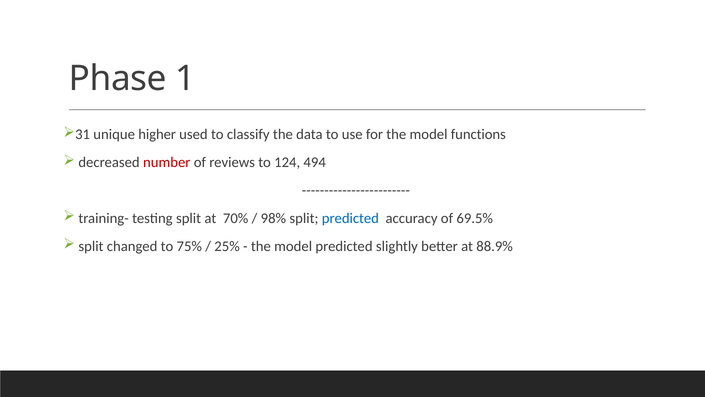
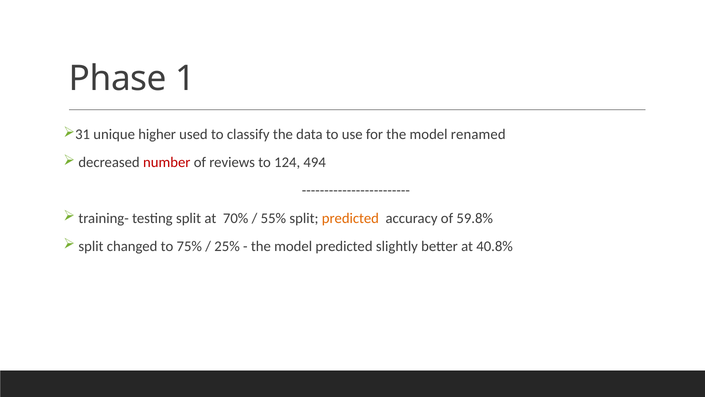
functions: functions -> renamed (478, 134)
98%: 98% -> 55% (273, 218)
predicted colour: blue -> orange (350, 218)
69.5%: 69.5% -> 59.8% (475, 218)
88.9%: 88.9% -> 40.8% (495, 246)
